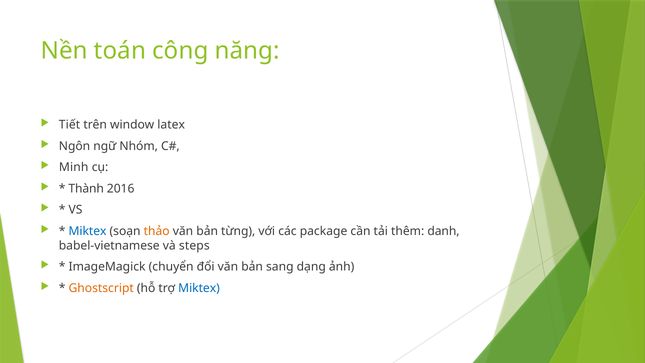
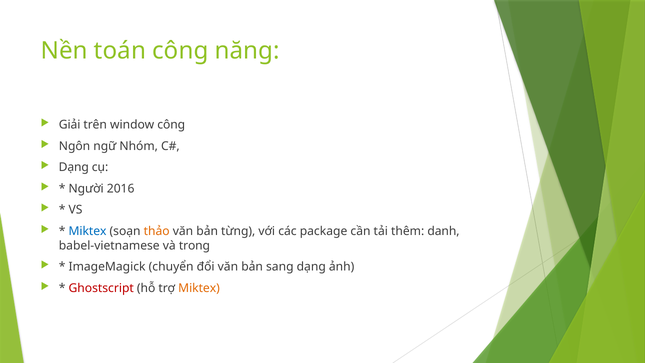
Tiết: Tiết -> Giải (70, 125)
window latex: latex -> công (171, 125)
Minh: Minh -> Dạng (74, 167)
Thành: Thành -> Người (86, 189)
steps: steps -> trong (194, 246)
Ghostscript colour: orange -> red (101, 288)
Miktex colour: blue -> orange (199, 288)
